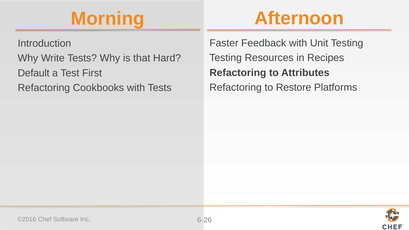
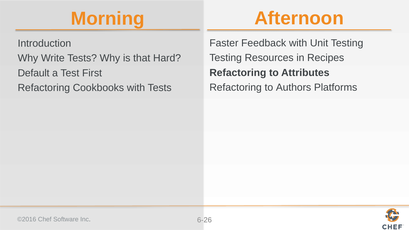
Restore: Restore -> Authors (294, 88)
